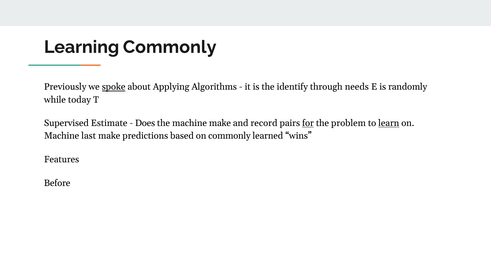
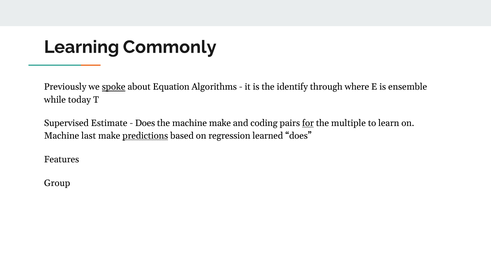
Applying: Applying -> Equation (171, 87)
needs: needs -> where (357, 87)
randomly: randomly -> ensemble (408, 87)
record: record -> coding (264, 123)
problem: problem -> multiple (348, 123)
learn underline: present -> none (389, 123)
predictions underline: none -> present (145, 136)
on commonly: commonly -> regression (229, 136)
learned wins: wins -> does (298, 136)
Before: Before -> Group (57, 183)
